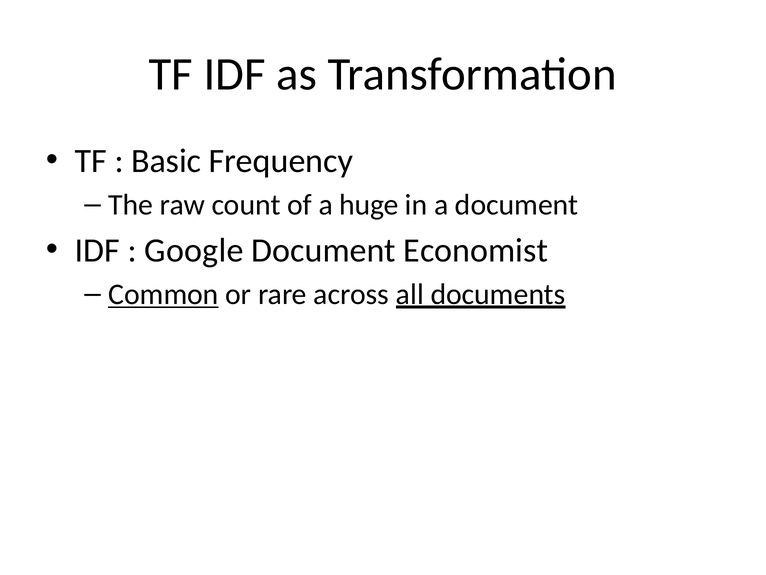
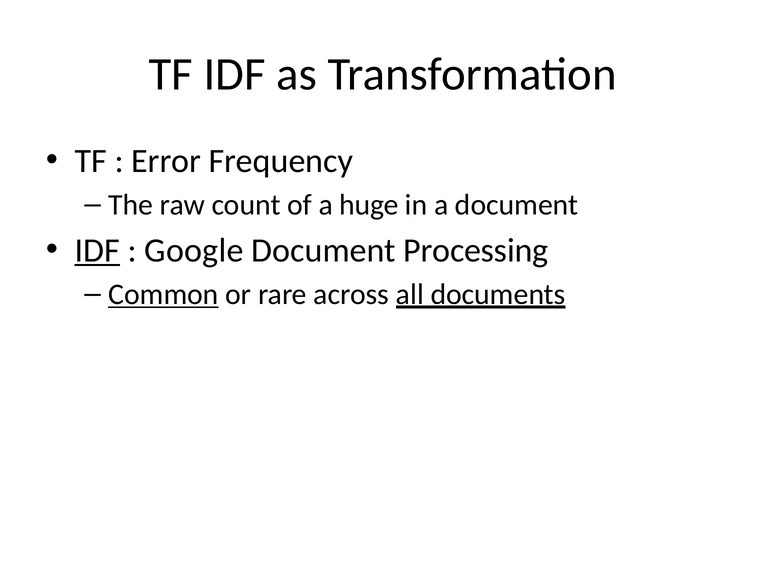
Basic: Basic -> Error (166, 161)
IDF underline: none -> present (97, 250)
Economist: Economist -> Processing (476, 250)
